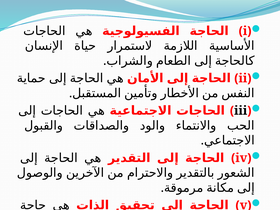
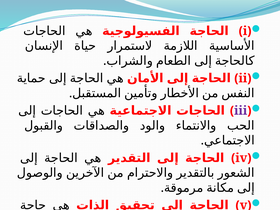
iii colour: black -> purple (241, 111)
